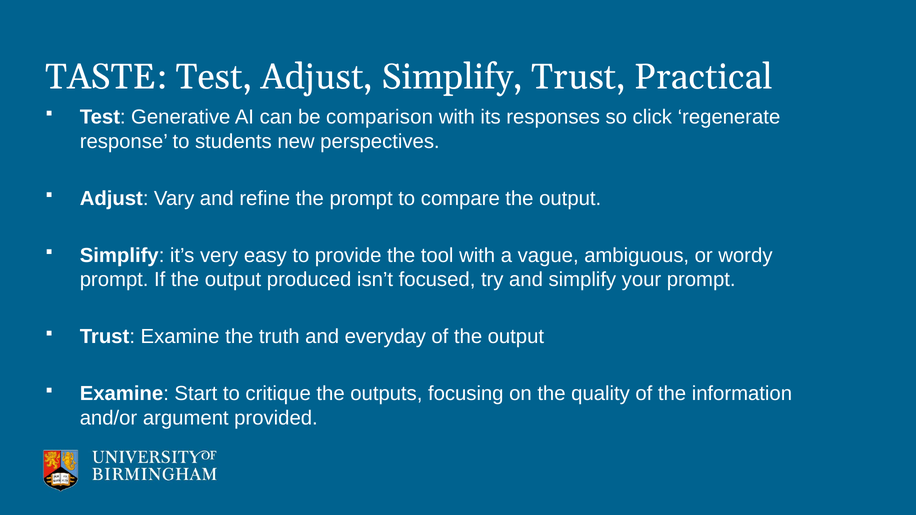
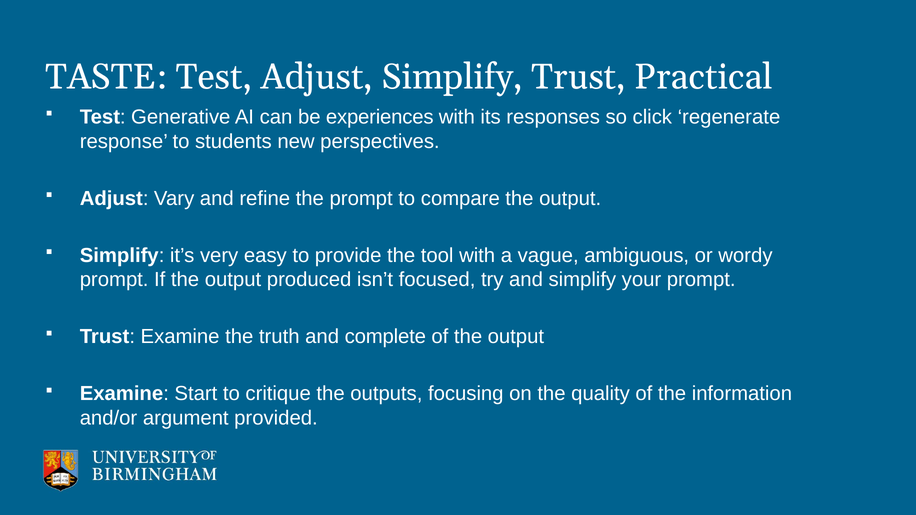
comparison: comparison -> experiences (380, 117)
everyday: everyday -> complete (385, 337)
